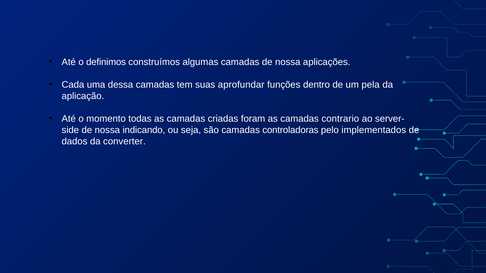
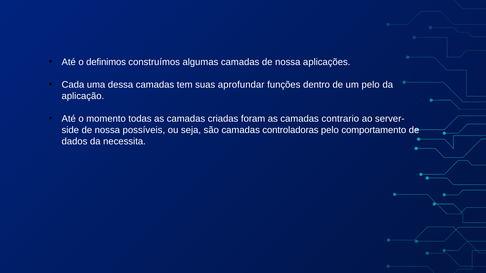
um pela: pela -> pelo (371, 85)
indicando: indicando -> possíveis (144, 130)
implementados: implementados -> comportamento (374, 130)
converter: converter -> necessita (124, 142)
